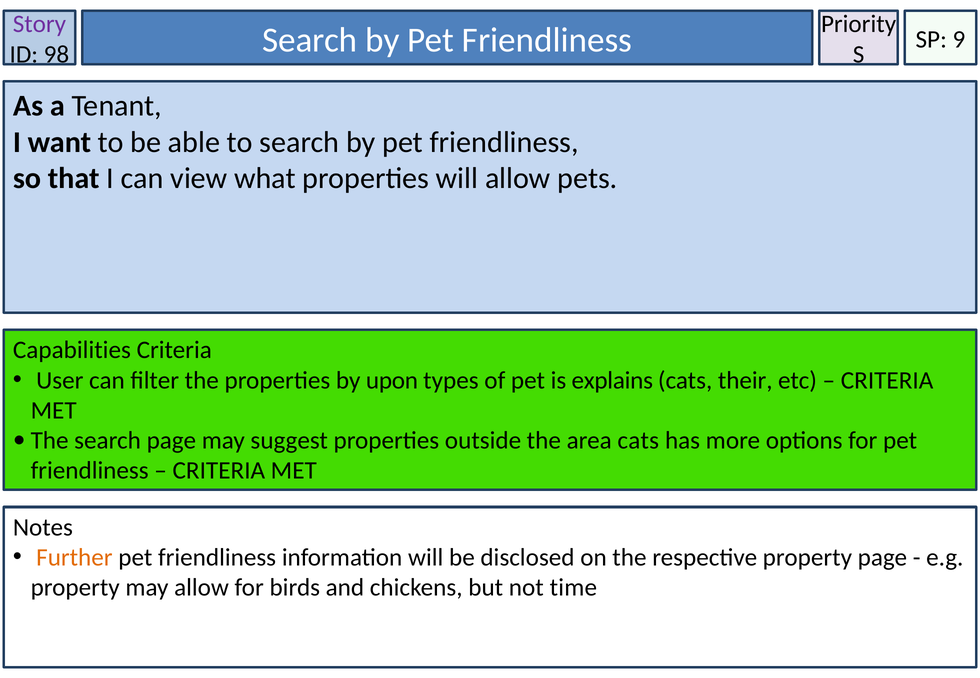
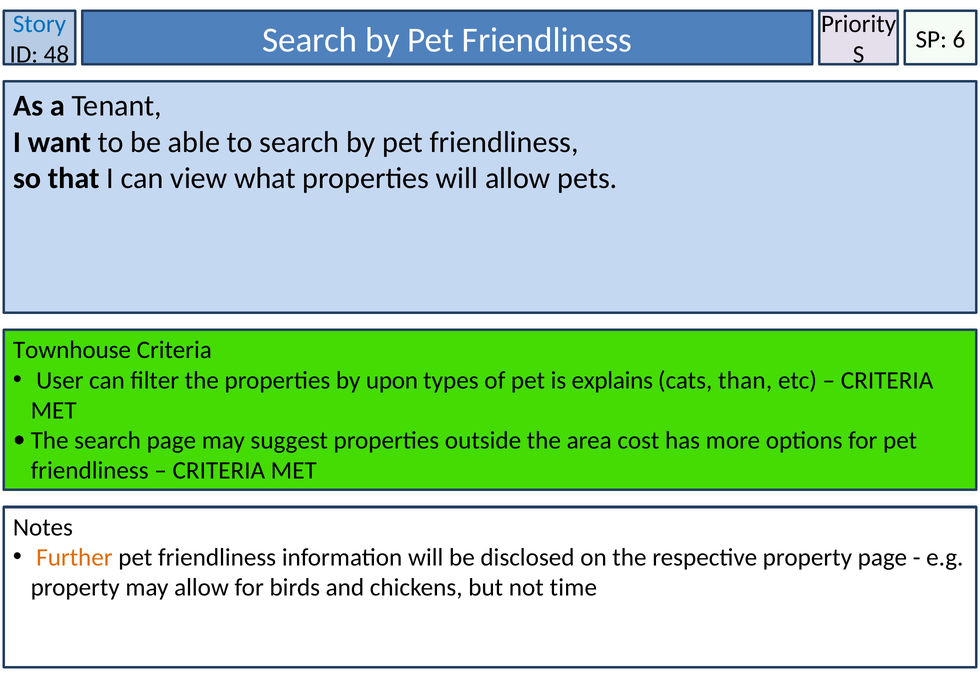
Story colour: purple -> blue (39, 24)
9: 9 -> 6 (959, 39)
98: 98 -> 48 (56, 54)
Capabilities: Capabilities -> Townhouse (72, 350)
their: their -> than (745, 381)
area cats: cats -> cost (638, 441)
